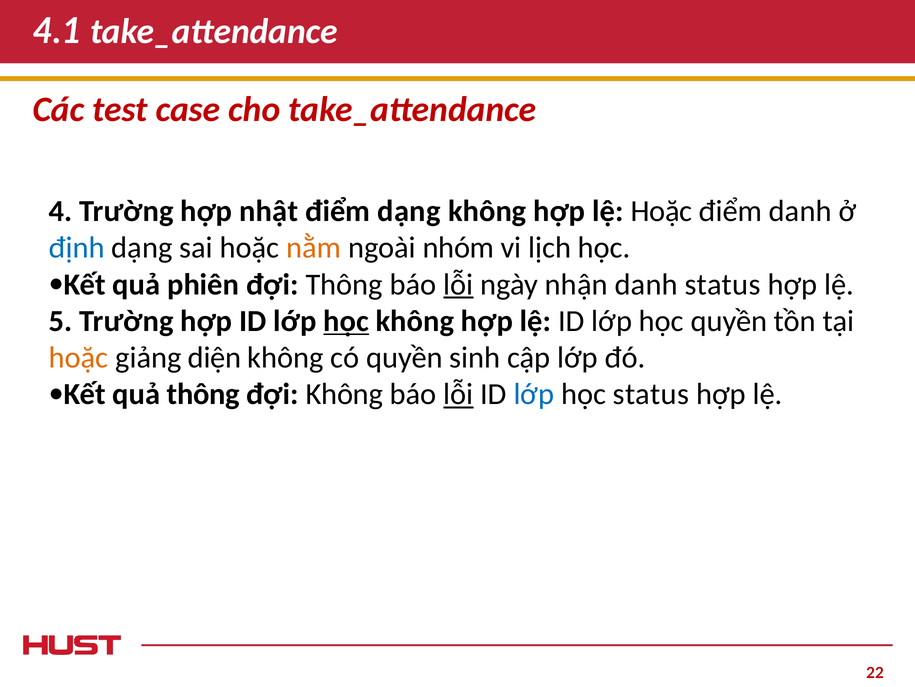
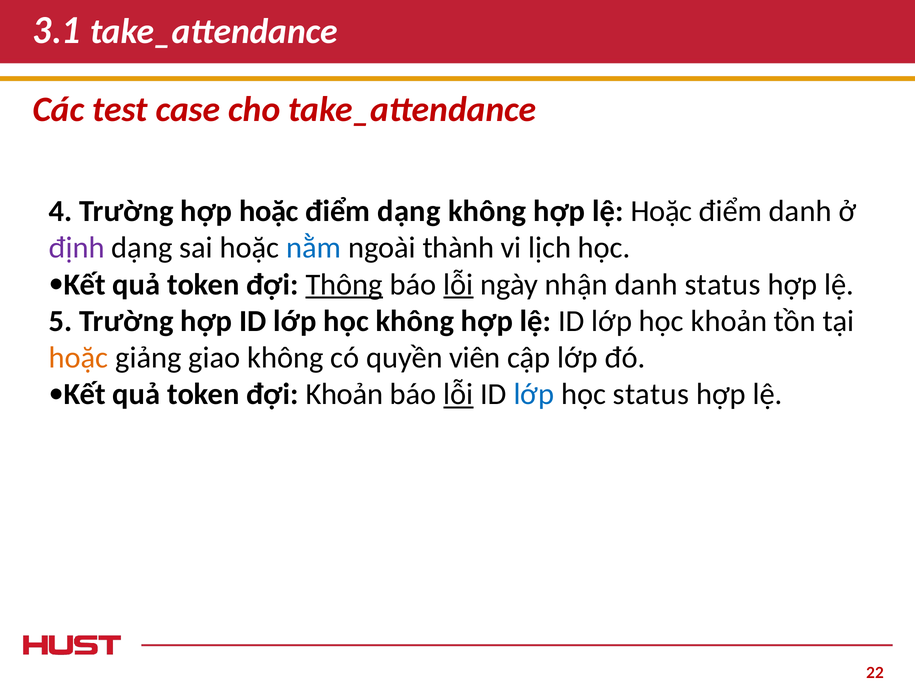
4.1: 4.1 -> 3.1 (58, 31)
hợp nhật: nhật -> hoặc (269, 211)
định colour: blue -> purple (77, 248)
nằm colour: orange -> blue (314, 248)
nhóm: nhóm -> thành (458, 248)
phiên: phiên -> token (203, 284)
Thông underline: none -> present (344, 284)
học underline: present -> none (346, 321)
học quyền: quyền -> khoản (729, 321)
diện: diện -> giao (214, 357)
sinh: sinh -> viên (475, 357)
thông: thông -> token (203, 394)
đợi Không: Không -> Khoản (344, 394)
